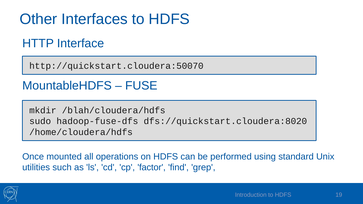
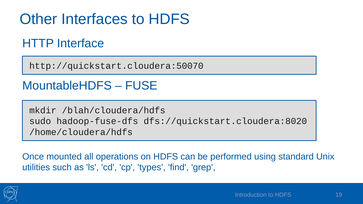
factor: factor -> types (152, 168)
